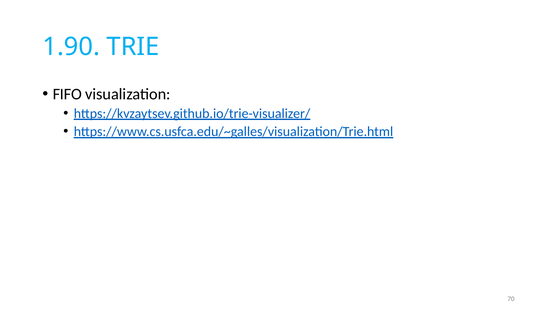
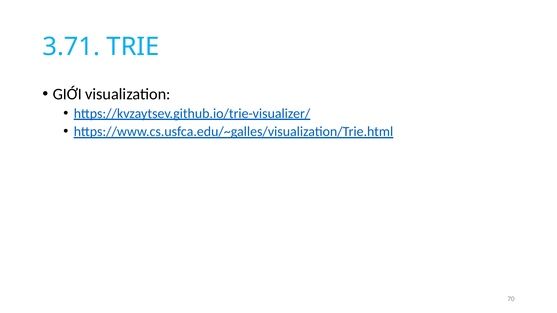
1.90: 1.90 -> 3.71 (71, 47)
FIFO: FIFO -> GIỚI (67, 94)
